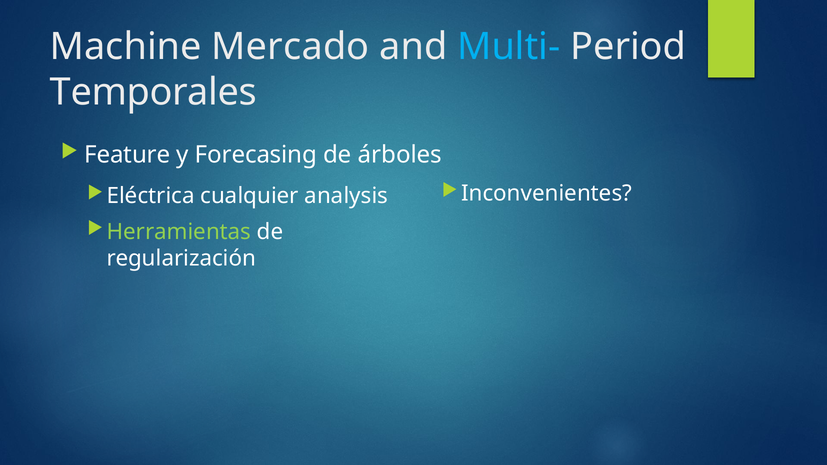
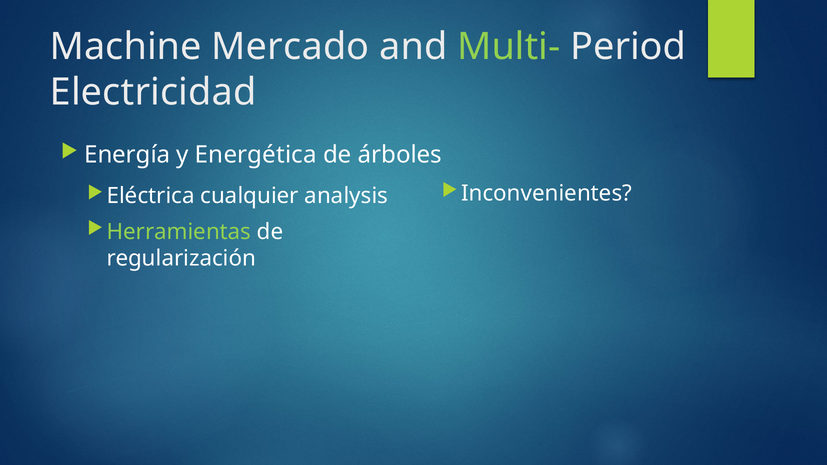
Multi- colour: light blue -> light green (509, 47)
Temporales: Temporales -> Electricidad (153, 92)
Feature: Feature -> Energía (127, 155)
Forecasing: Forecasing -> Energética (256, 155)
